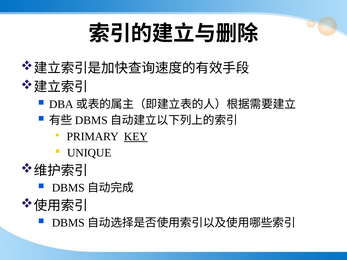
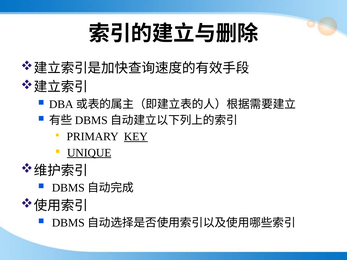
UNIQUE underline: none -> present (89, 153)
